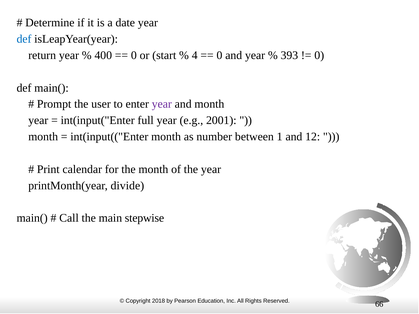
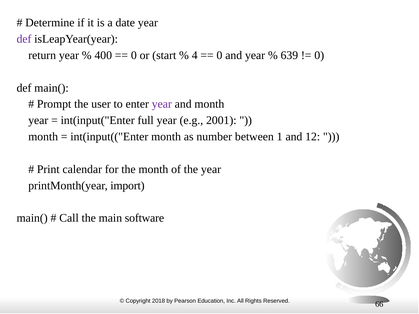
def colour: blue -> purple (24, 39)
393: 393 -> 639 (289, 55)
divide: divide -> import (128, 186)
stepwise: stepwise -> software (144, 218)
